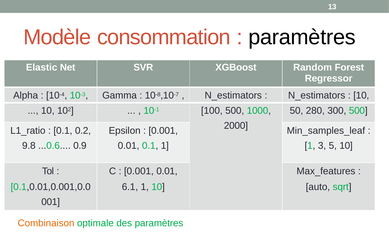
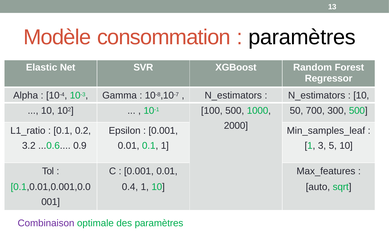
280: 280 -> 700 (315, 111)
9.8: 9.8 -> 3.2 (29, 146)
6.1: 6.1 -> 0.4 (130, 187)
Combinaison colour: orange -> purple (46, 223)
